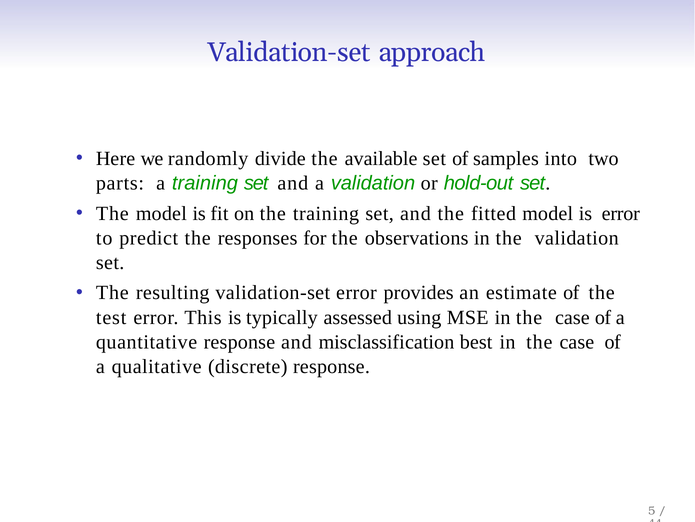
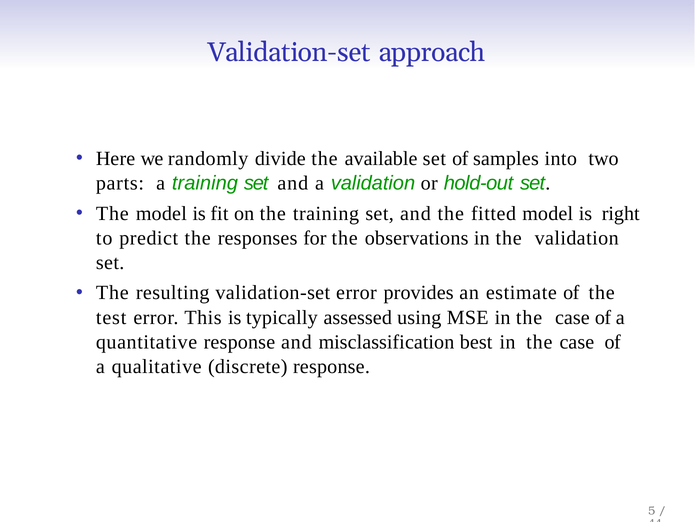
is error: error -> right (621, 213)
